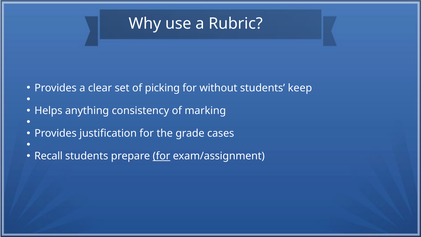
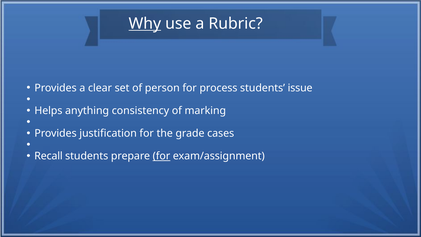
Why underline: none -> present (145, 24)
picking: picking -> person (162, 88)
without: without -> process (218, 88)
keep: keep -> issue (300, 88)
